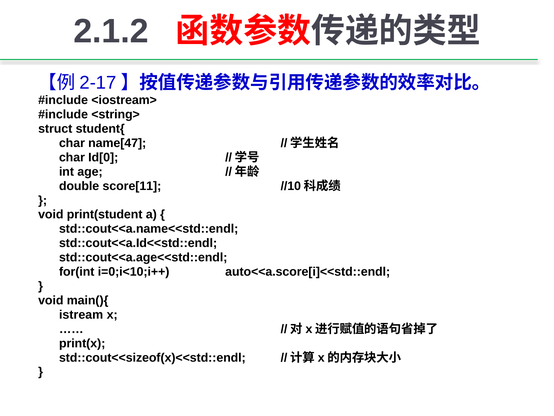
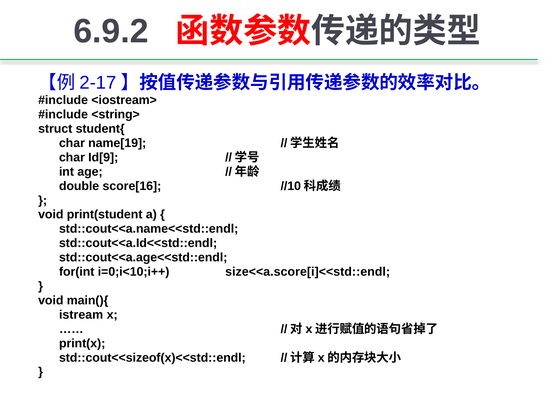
2.1.2: 2.1.2 -> 6.9.2 (111, 31)
name[47: name[47 -> name[19 (117, 143)
Id[0: Id[0 -> Id[9 (103, 157)
score[11: score[11 -> score[16 (132, 186)
auto<<a.score[i]<<std::endl: auto<<a.score[i]<<std::endl -> size<<a.score[i]<<std::endl (308, 271)
